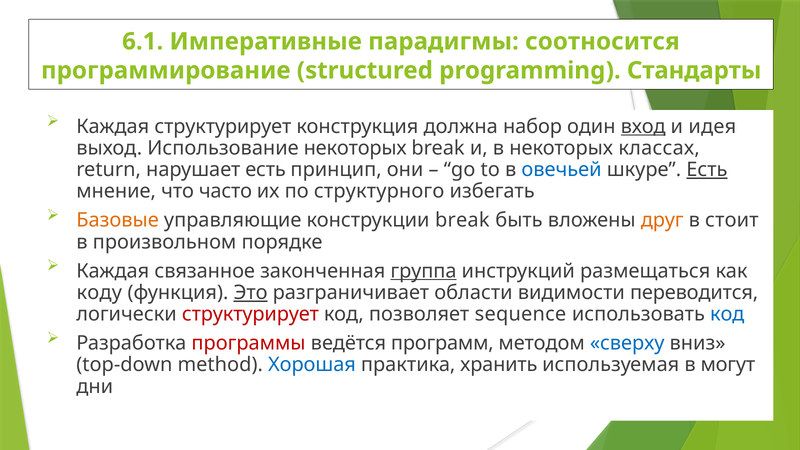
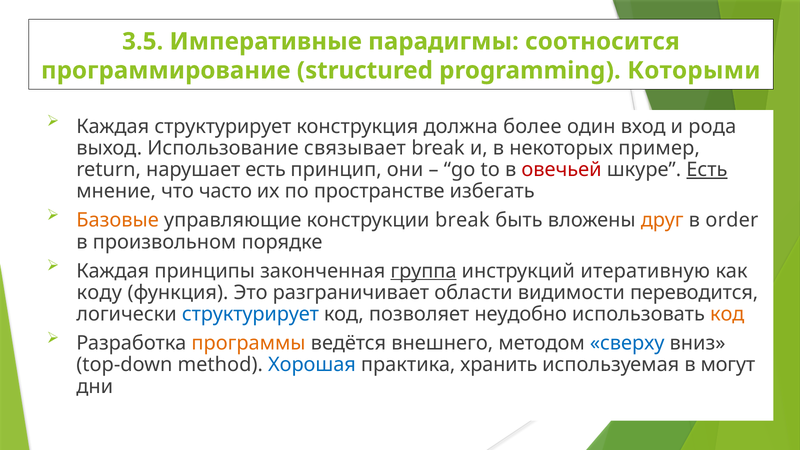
6.1: 6.1 -> 3.5 (143, 41)
Стандарты: Стандарты -> Которыми (694, 70)
набор: набор -> более (532, 126)
вход underline: present -> none (643, 126)
идея: идея -> рода (712, 126)
Использование некоторых: некоторых -> связывает (355, 148)
классах: классах -> пример (659, 148)
овечьей colour: blue -> red (562, 170)
структурного: структурного -> пространстве (379, 191)
стоит: стоит -> order (732, 220)
связанное: связанное -> принципы (205, 271)
размещаться: размещаться -> итеративную (645, 271)
Это underline: present -> none (251, 293)
структурирует colour: red -> blue (250, 314)
sequence: sequence -> неудобно (521, 314)
код colour: blue -> orange (727, 314)
программы colour: red -> orange (249, 343)
программ: программ -> внешнего (442, 343)
